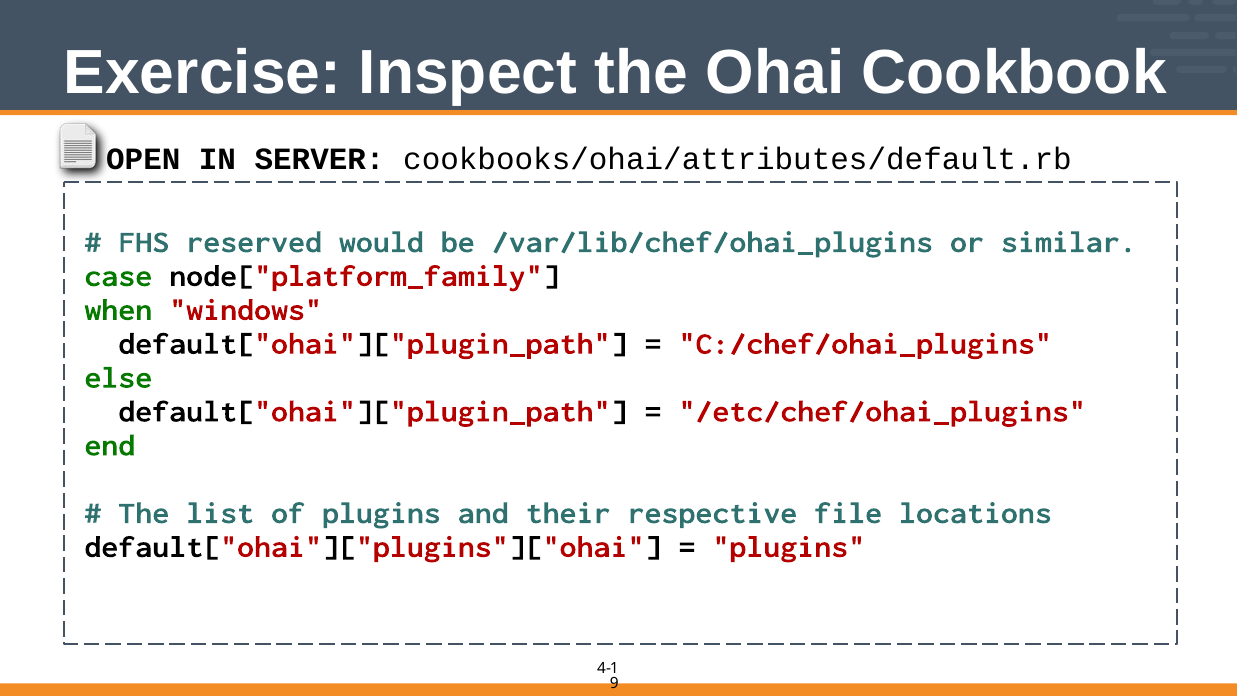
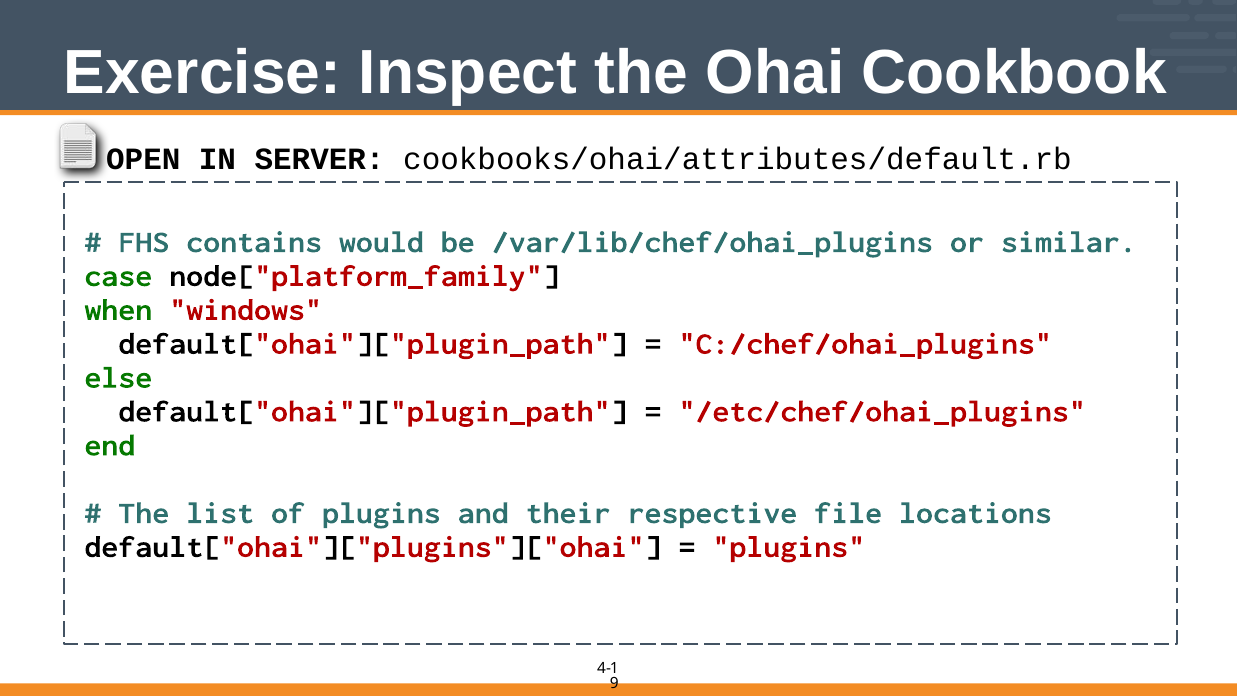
reserved: reserved -> contains (254, 242)
